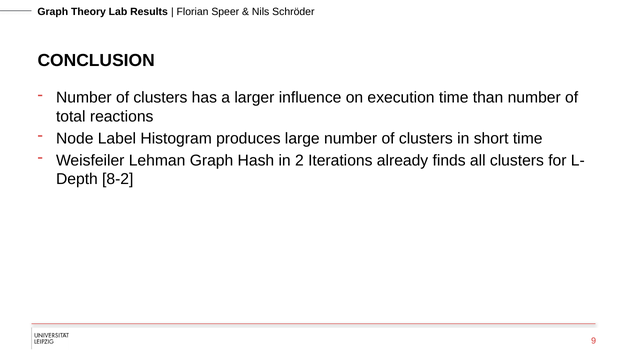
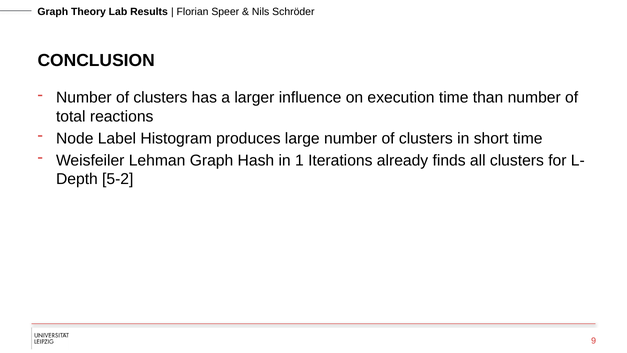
2: 2 -> 1 (299, 160)
8-2: 8-2 -> 5-2 (118, 179)
